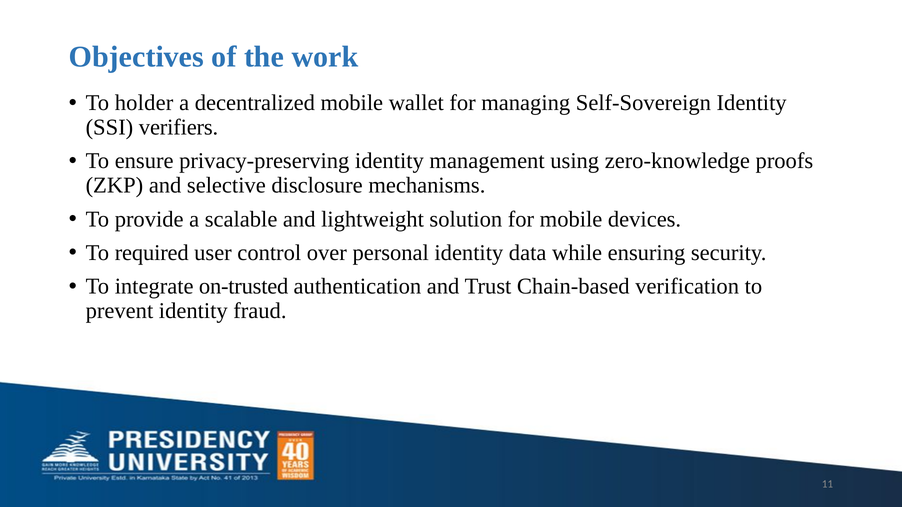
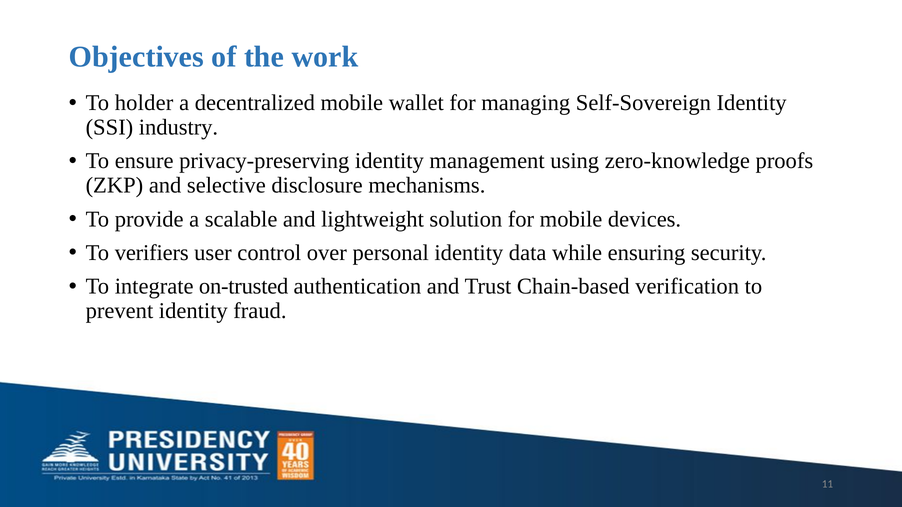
verifiers: verifiers -> industry (179, 127)
required: required -> verifiers (152, 253)
